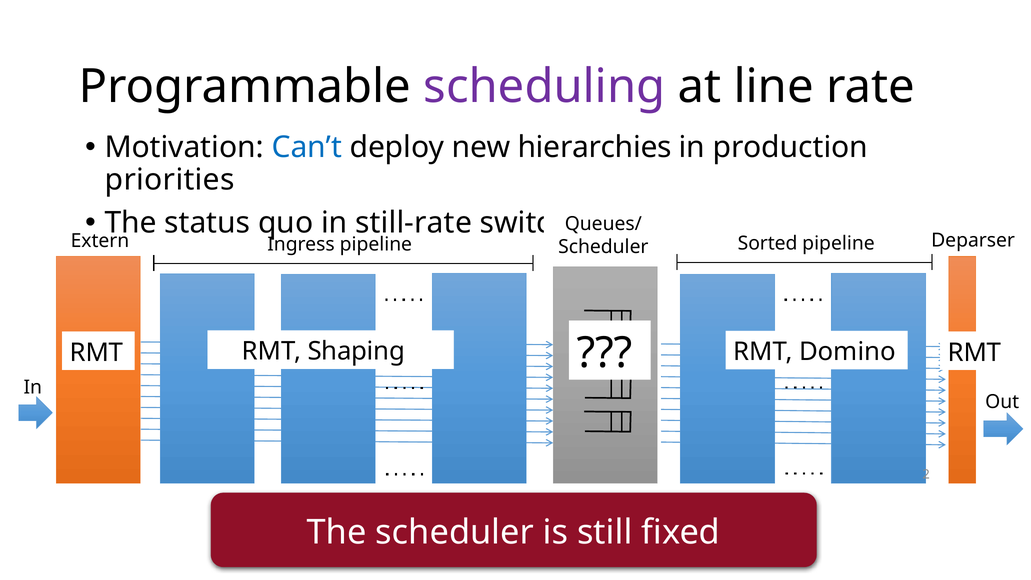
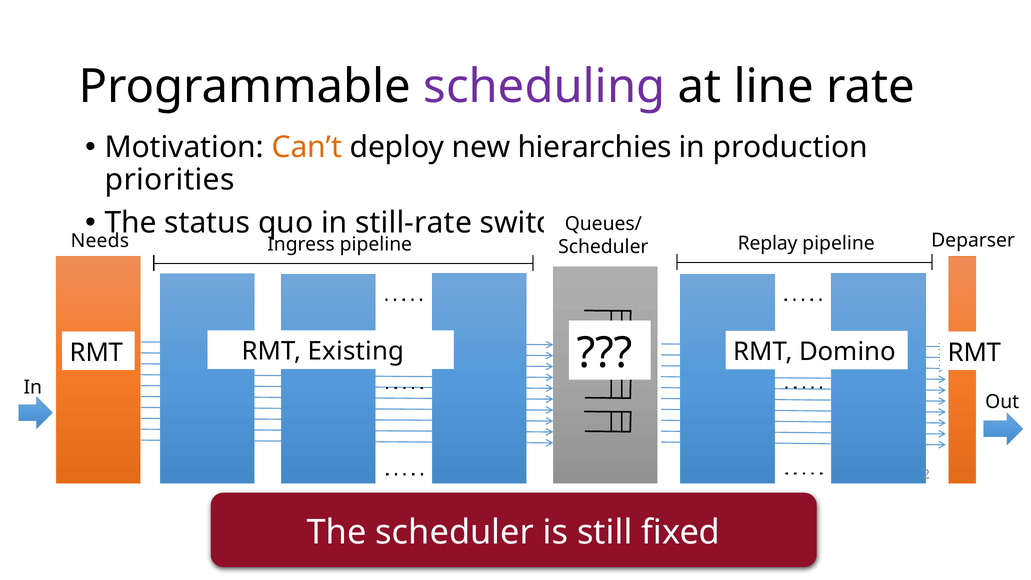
Can’t colour: blue -> orange (307, 147)
Extern: Extern -> Needs (100, 241)
Sorted: Sorted -> Replay (768, 243)
Shaping: Shaping -> Existing (356, 351)
